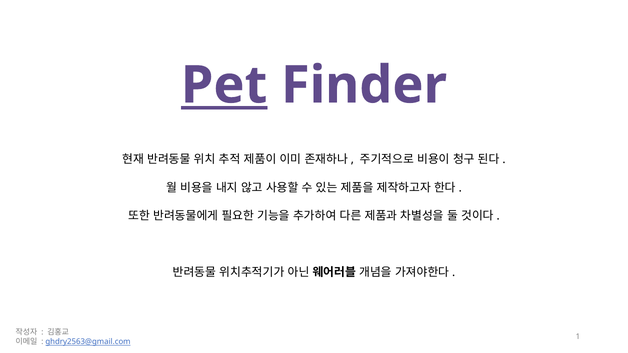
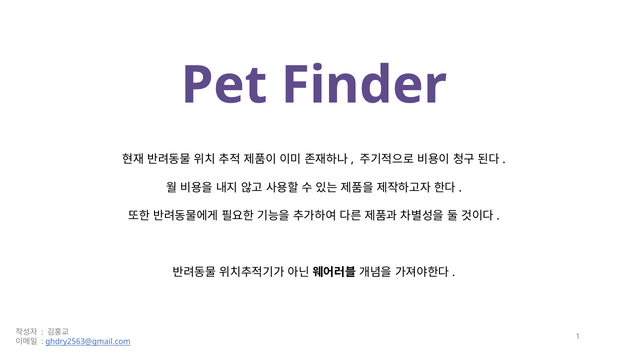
Pet underline: present -> none (224, 85)
